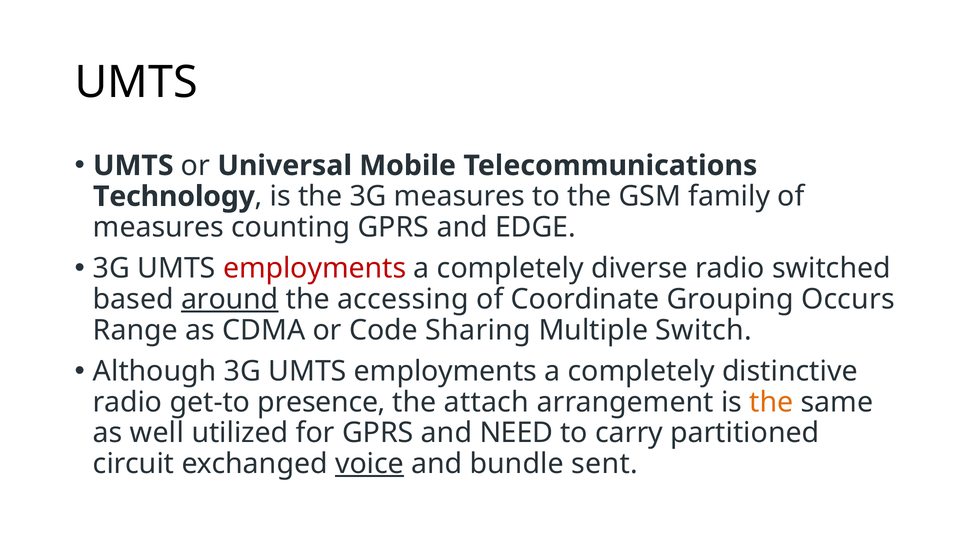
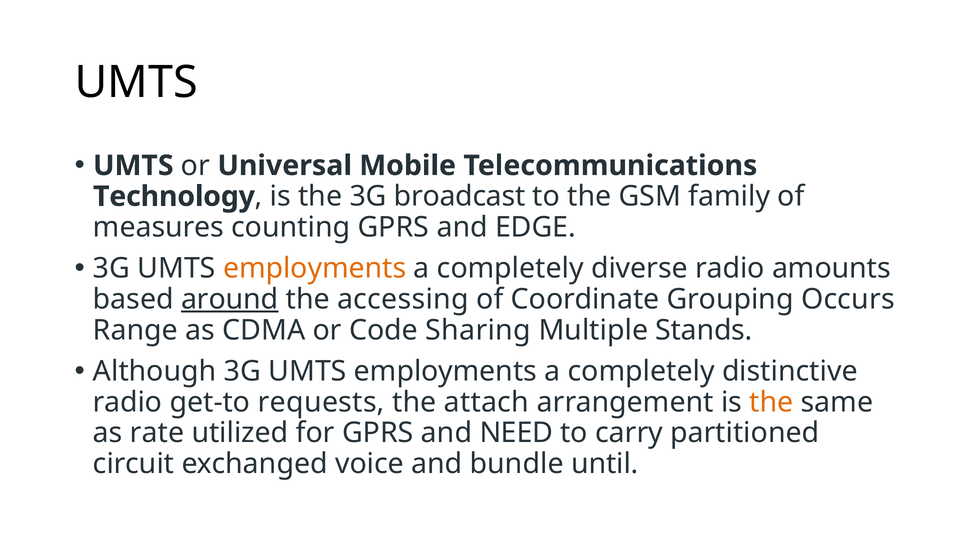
3G measures: measures -> broadcast (460, 196)
employments colour: red -> orange (315, 268)
switched: switched -> amounts (831, 268)
Switch: Switch -> Stands (704, 330)
presence: presence -> requests (321, 402)
well: well -> rate (157, 433)
voice underline: present -> none (369, 464)
sent: sent -> until (605, 464)
